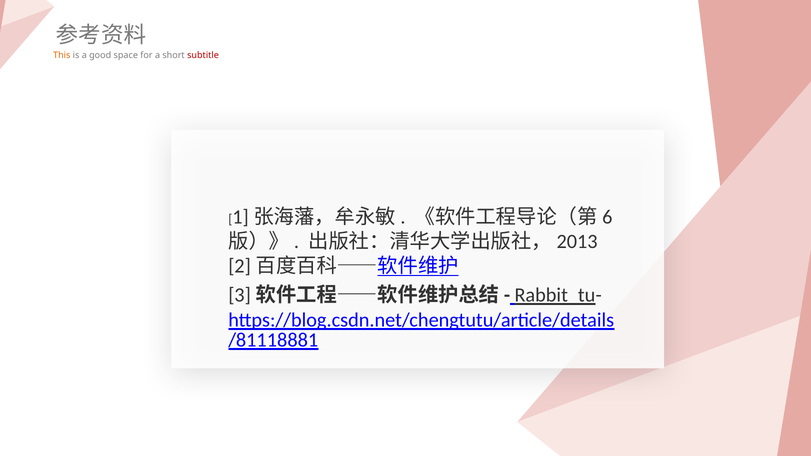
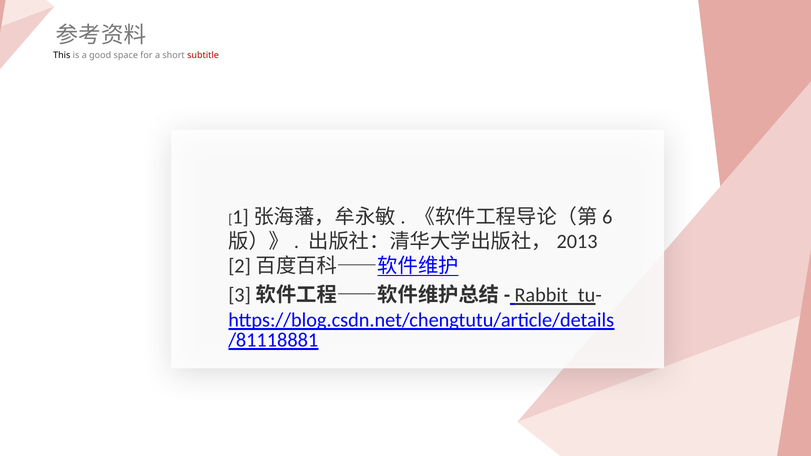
This colour: orange -> black (62, 55)
